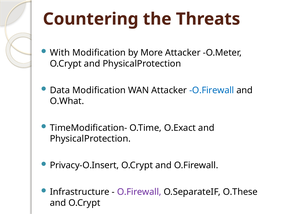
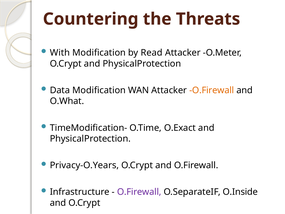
More: More -> Read (152, 53)
O.Firewall colour: blue -> orange (212, 90)
Privacy-O.Insert: Privacy-O.Insert -> Privacy-O.Years (84, 165)
O.These: O.These -> O.Inside (240, 192)
